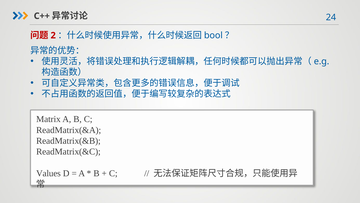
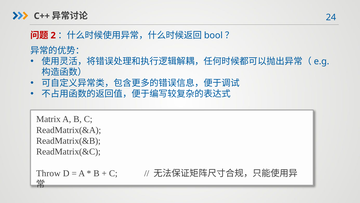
Values: Values -> Throw (48, 173)
